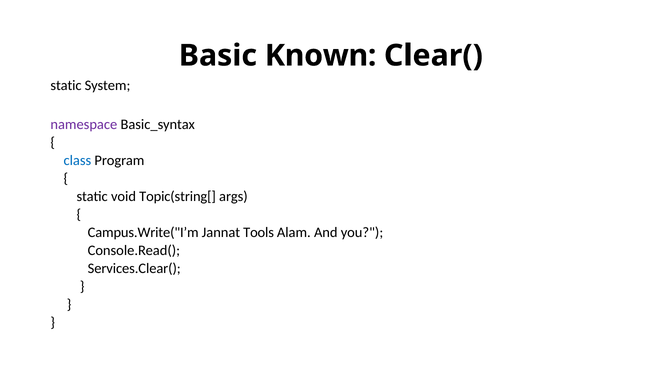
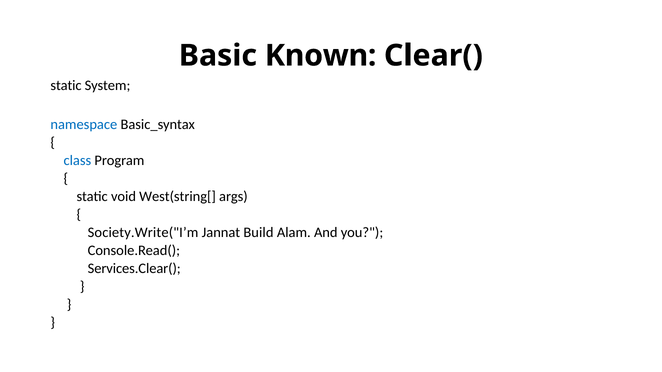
namespace colour: purple -> blue (84, 125)
Topic(string[: Topic(string[ -> West(string[ (178, 197)
Campus.Write("I’m: Campus.Write("I’m -> Society.Write("I’m (143, 233)
Tools: Tools -> Build (258, 233)
